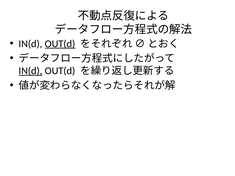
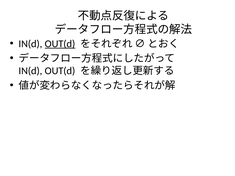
IN(d underline: present -> none (31, 71)
